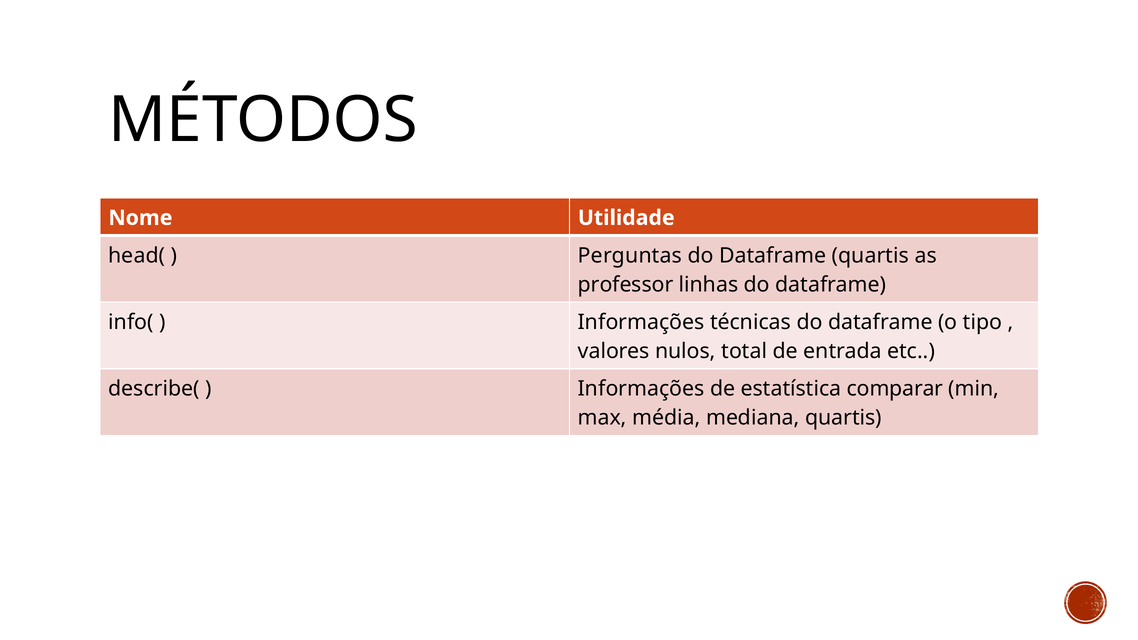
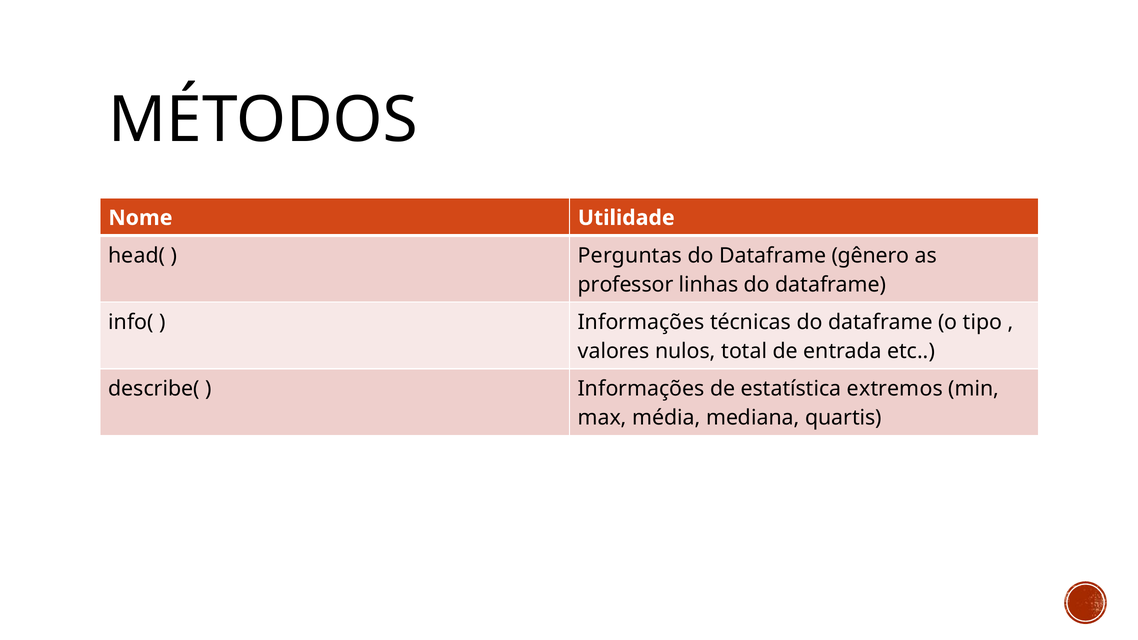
Dataframe quartis: quartis -> gênero (870, 256)
comparar: comparar -> extremos (895, 389)
